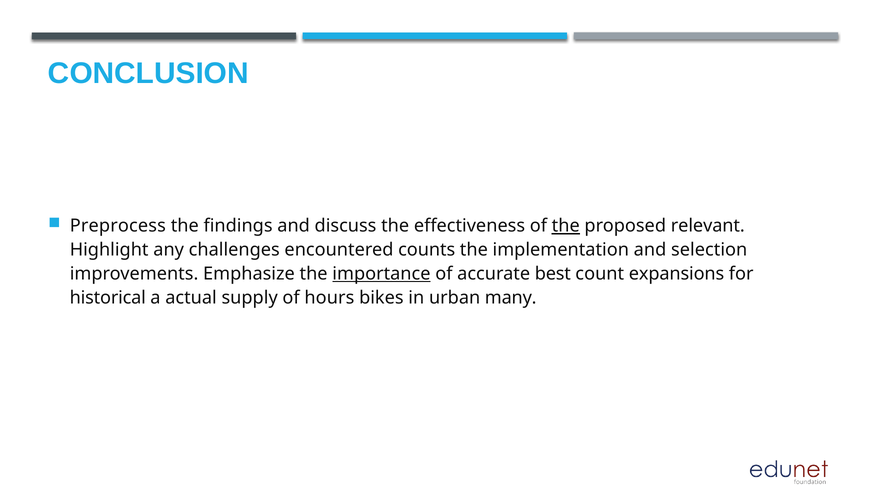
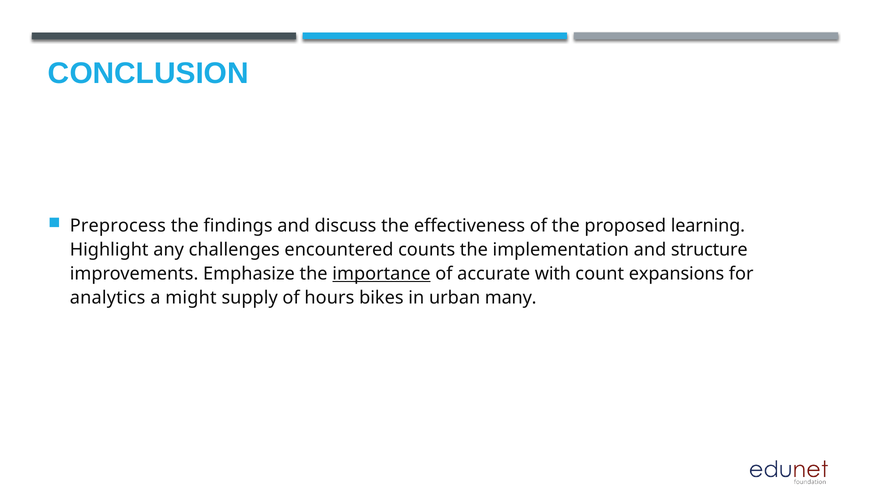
the underline: present -> none (566, 226)
relevant: relevant -> learning (708, 226)
selection: selection -> structure (709, 250)
best: best -> with (553, 274)
historical: historical -> analytics (108, 298)
actual: actual -> might (191, 298)
